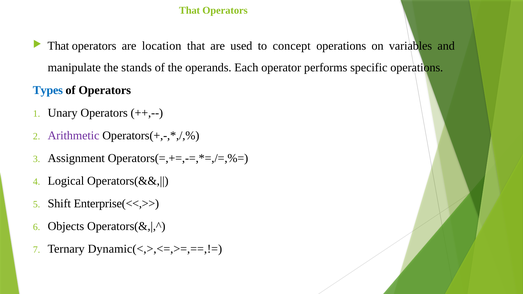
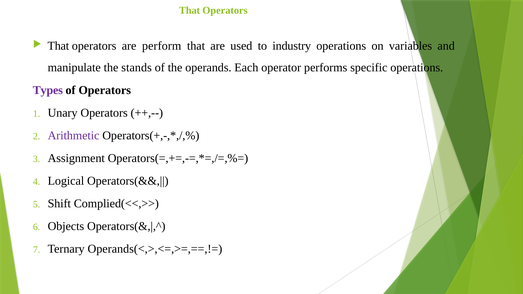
location: location -> perform (162, 46)
concept: concept -> industry (292, 46)
Types colour: blue -> purple (48, 90)
Enterprise(<<,>>: Enterprise(<<,>> -> Complied(<<,>> (116, 204)
Dynamic(<,>,<=,>=,==,!=: Dynamic(<,>,<=,>=,==,!= -> Operands(<,>,<=,>=,==,!= (155, 249)
